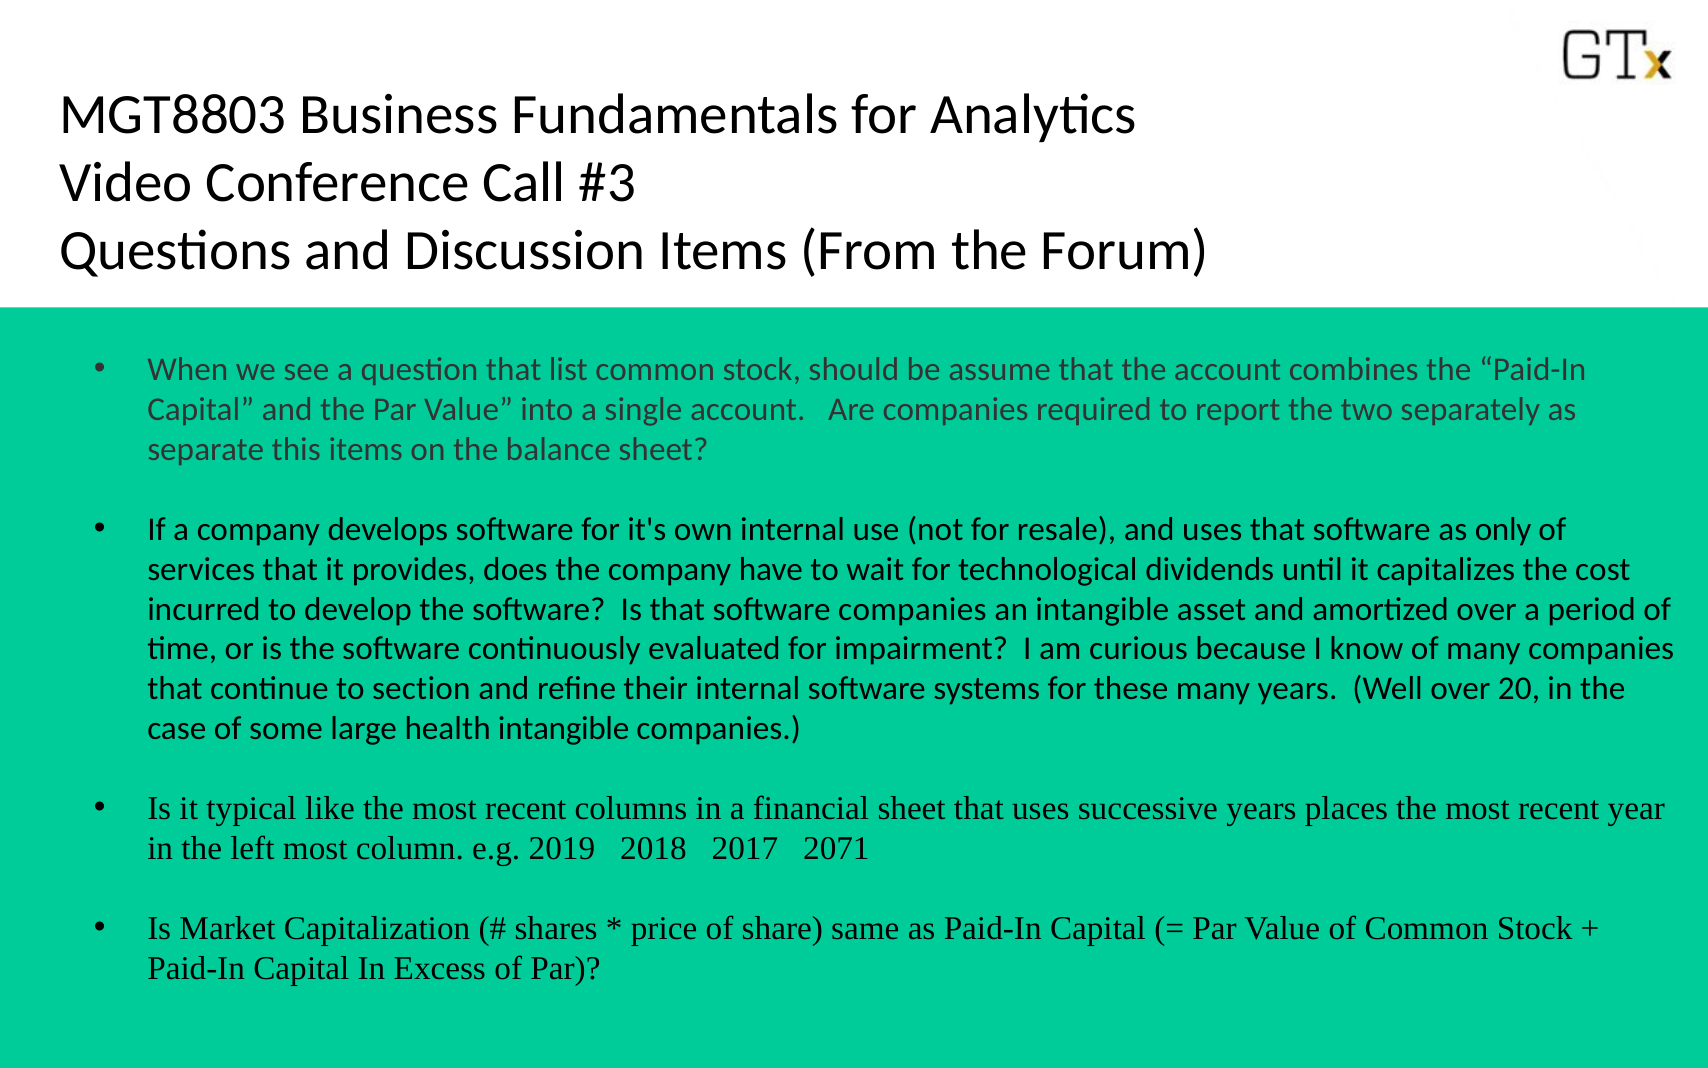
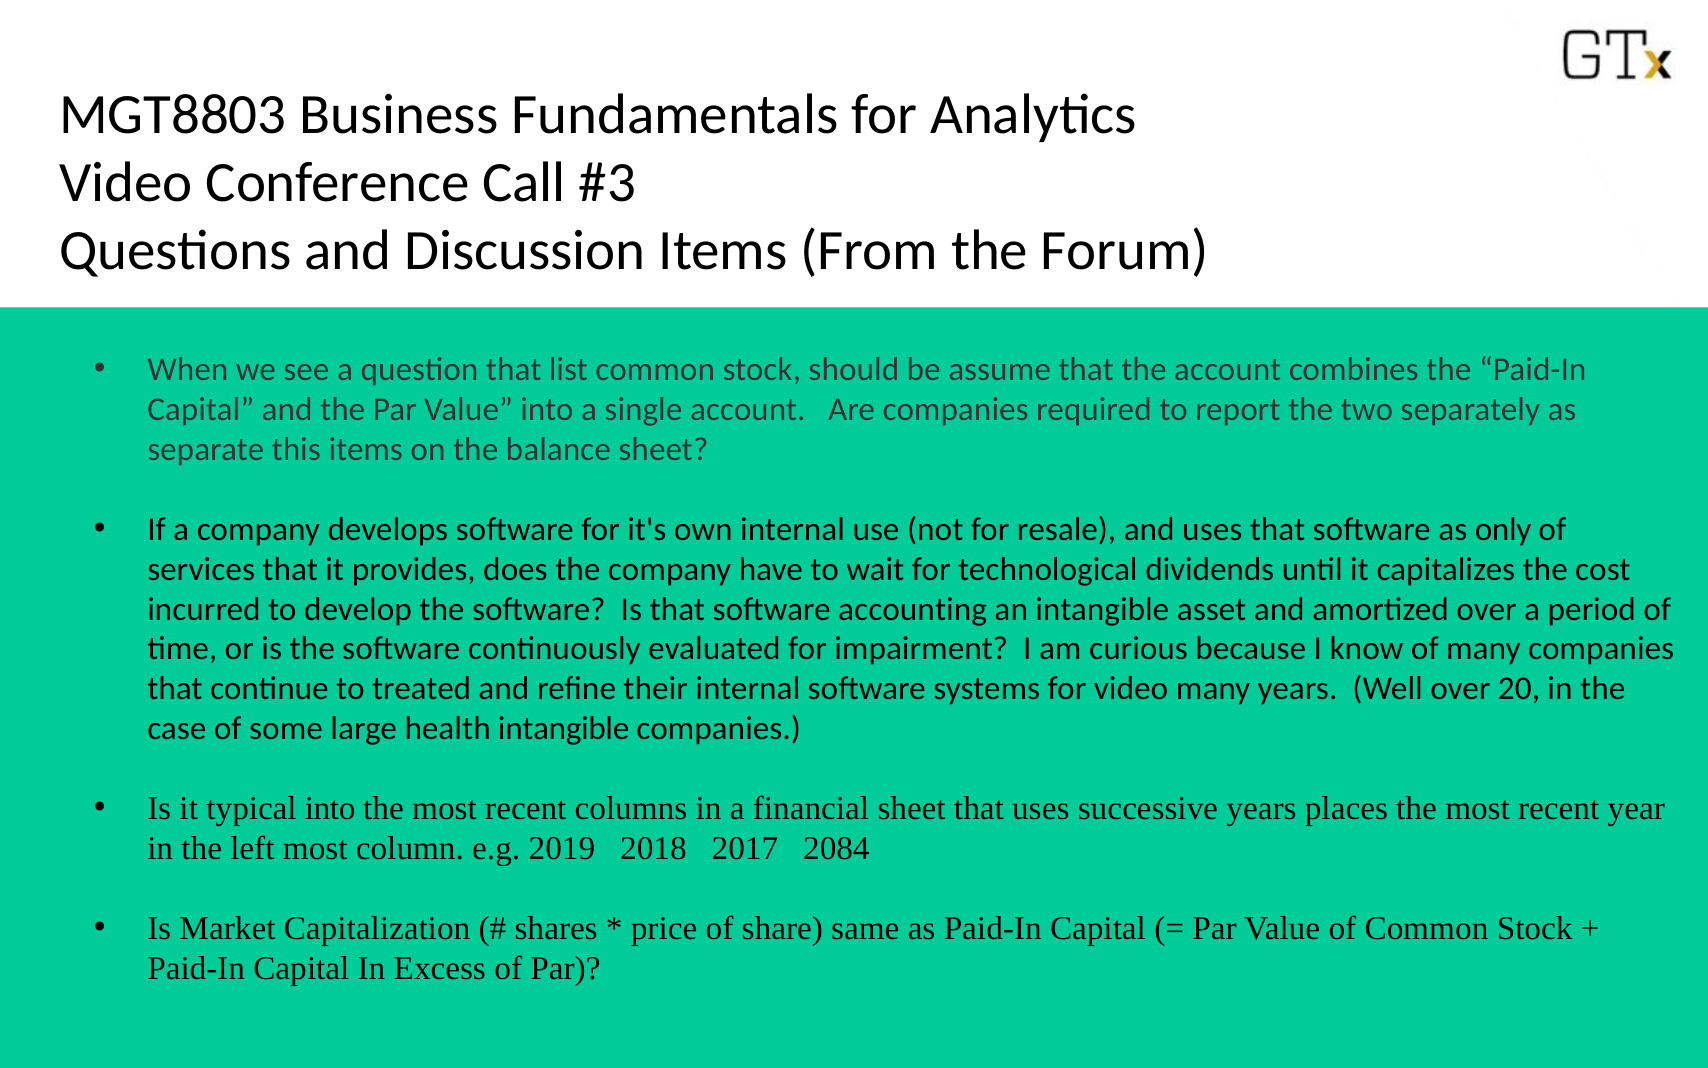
software companies: companies -> accounting (913, 609)
section: section -> treated (422, 689)
for these: these -> video (1131, 689)
typical like: like -> into (330, 808)
2071: 2071 -> 2084 (836, 848)
